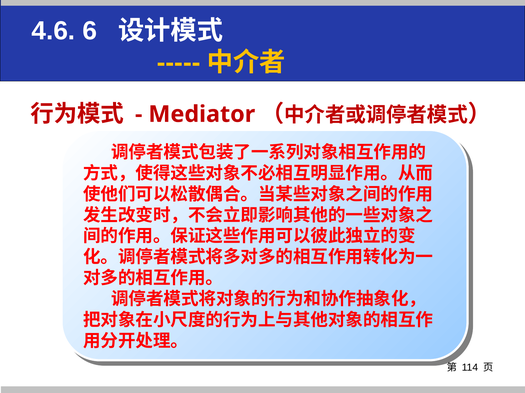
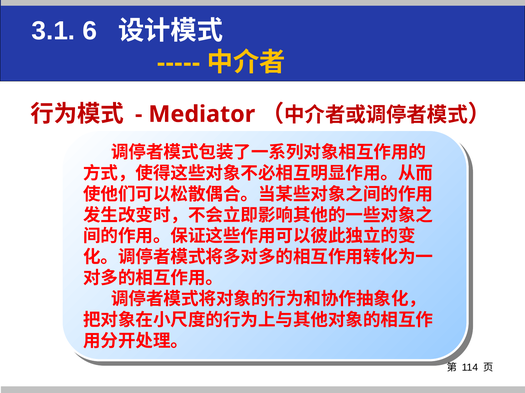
4.6: 4.6 -> 3.1 (53, 31)
